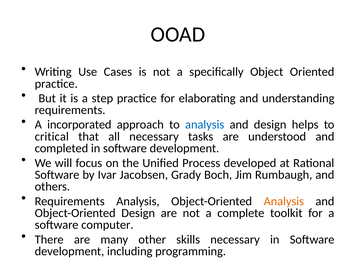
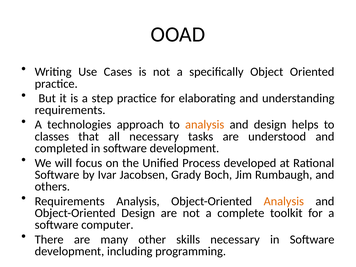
incorporated: incorporated -> technologies (79, 125)
analysis colour: blue -> orange (205, 125)
critical: critical -> classes (52, 137)
